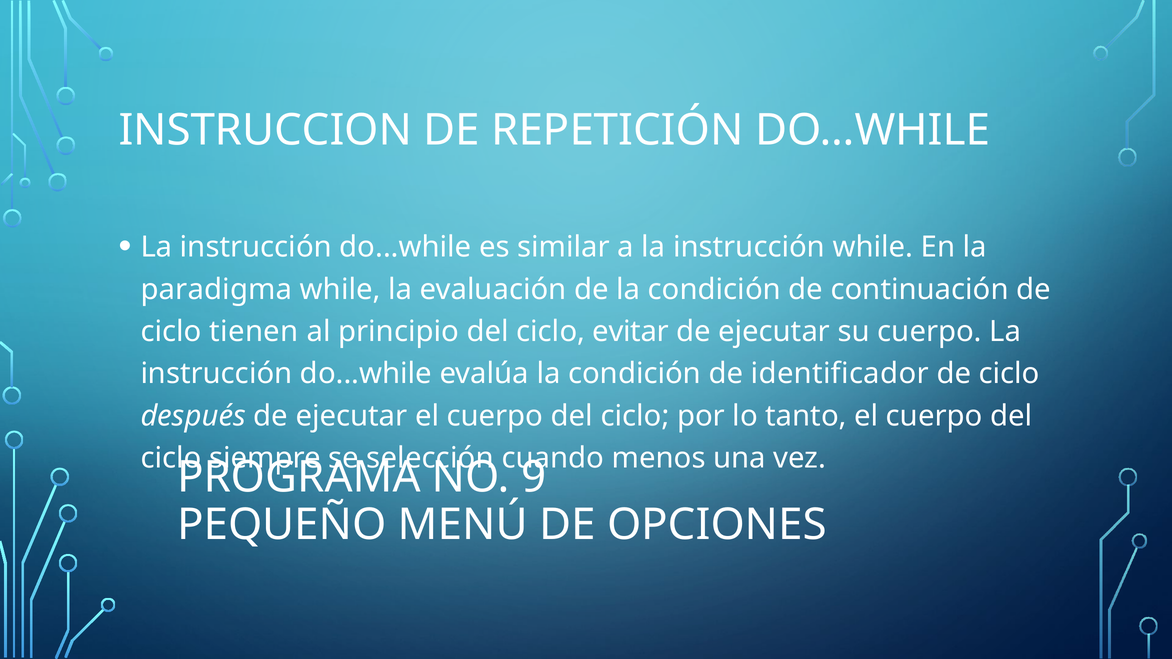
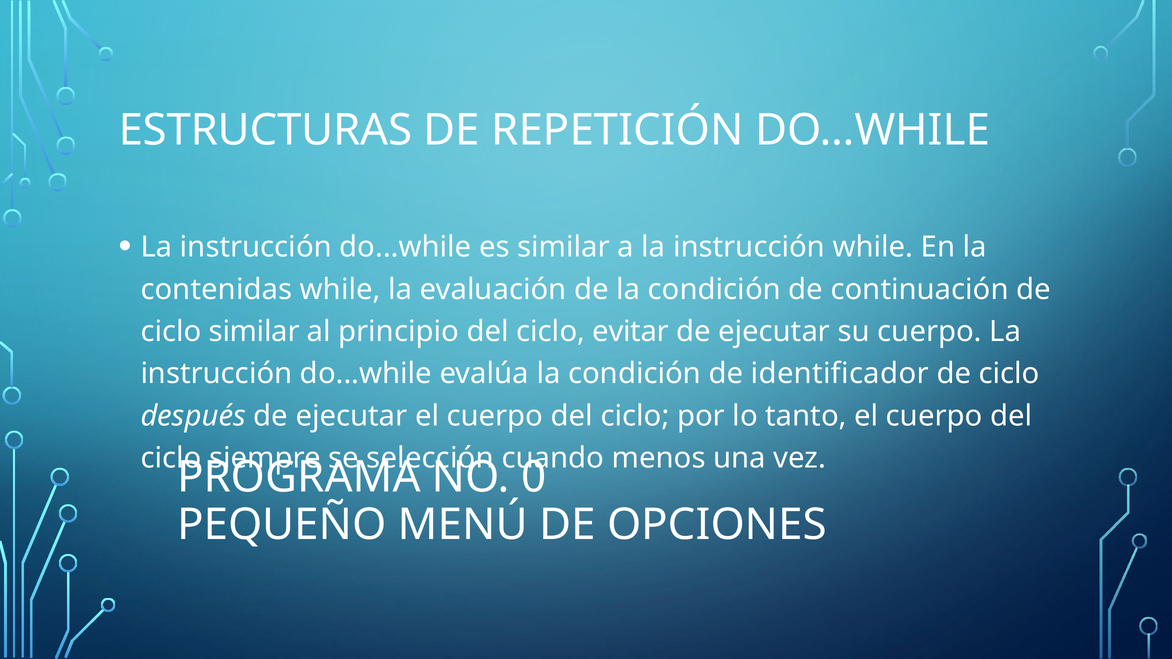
INSTRUCCION: INSTRUCCION -> ESTRUCTURAS (265, 130)
paradigma: paradigma -> contenidas (216, 289)
ciclo tienen: tienen -> similar (254, 332)
9: 9 -> 0 (534, 477)
